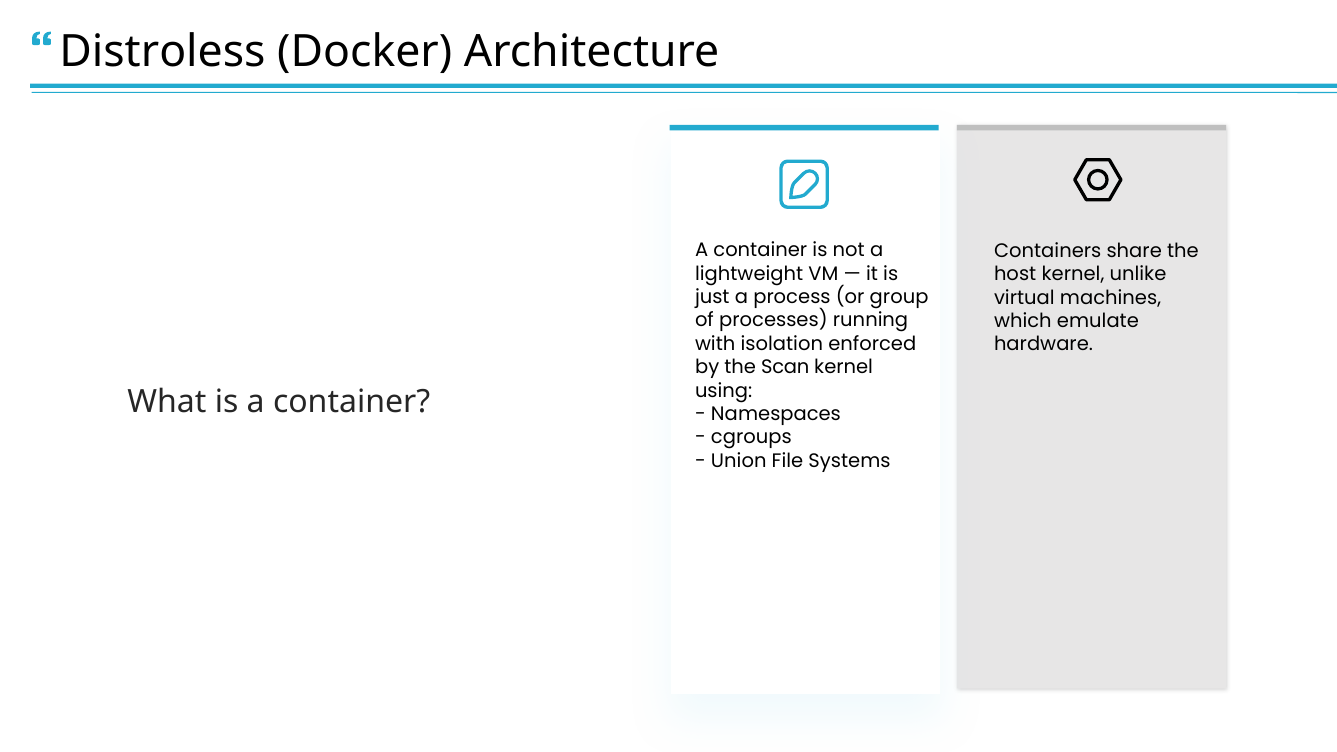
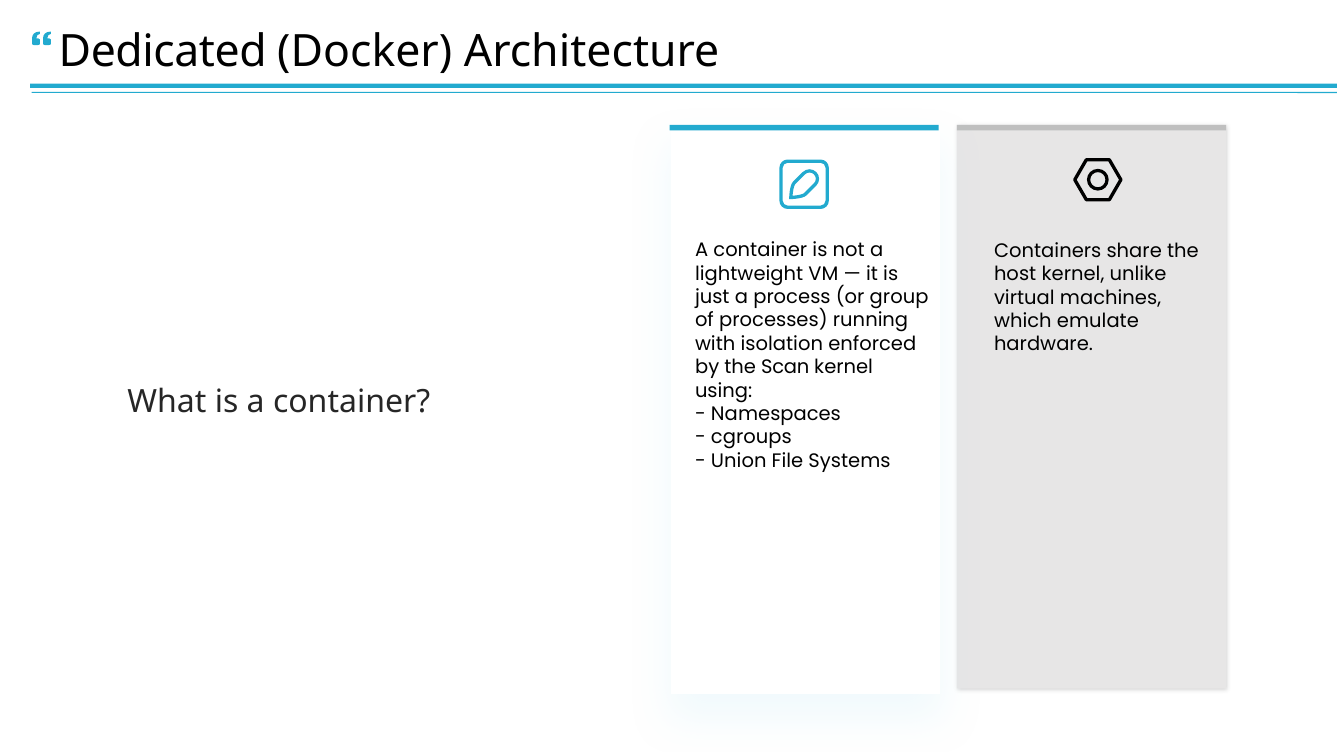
Distroless: Distroless -> Dedicated (163, 52)
